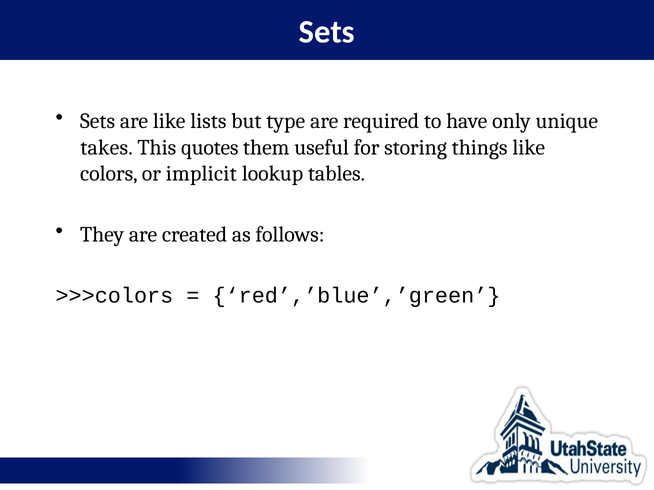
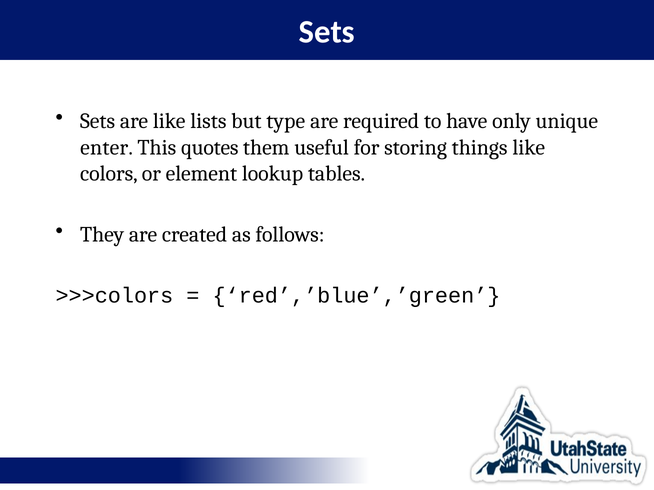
takes: takes -> enter (107, 147)
implicit: implicit -> element (201, 174)
